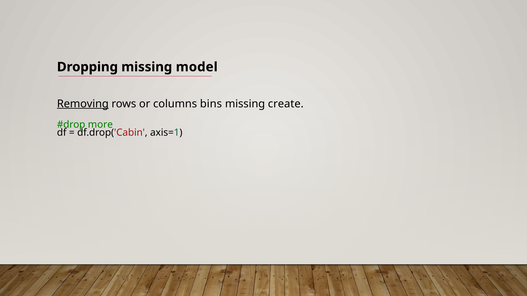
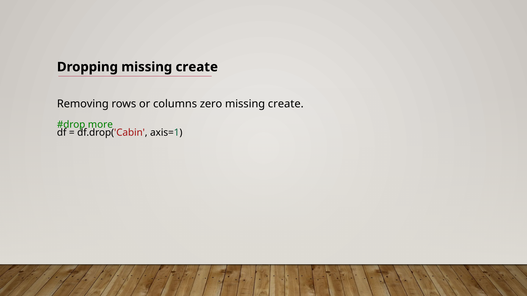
Dropping missing model: model -> create (197, 67)
Removing underline: present -> none (83, 104)
bins: bins -> zero (211, 104)
